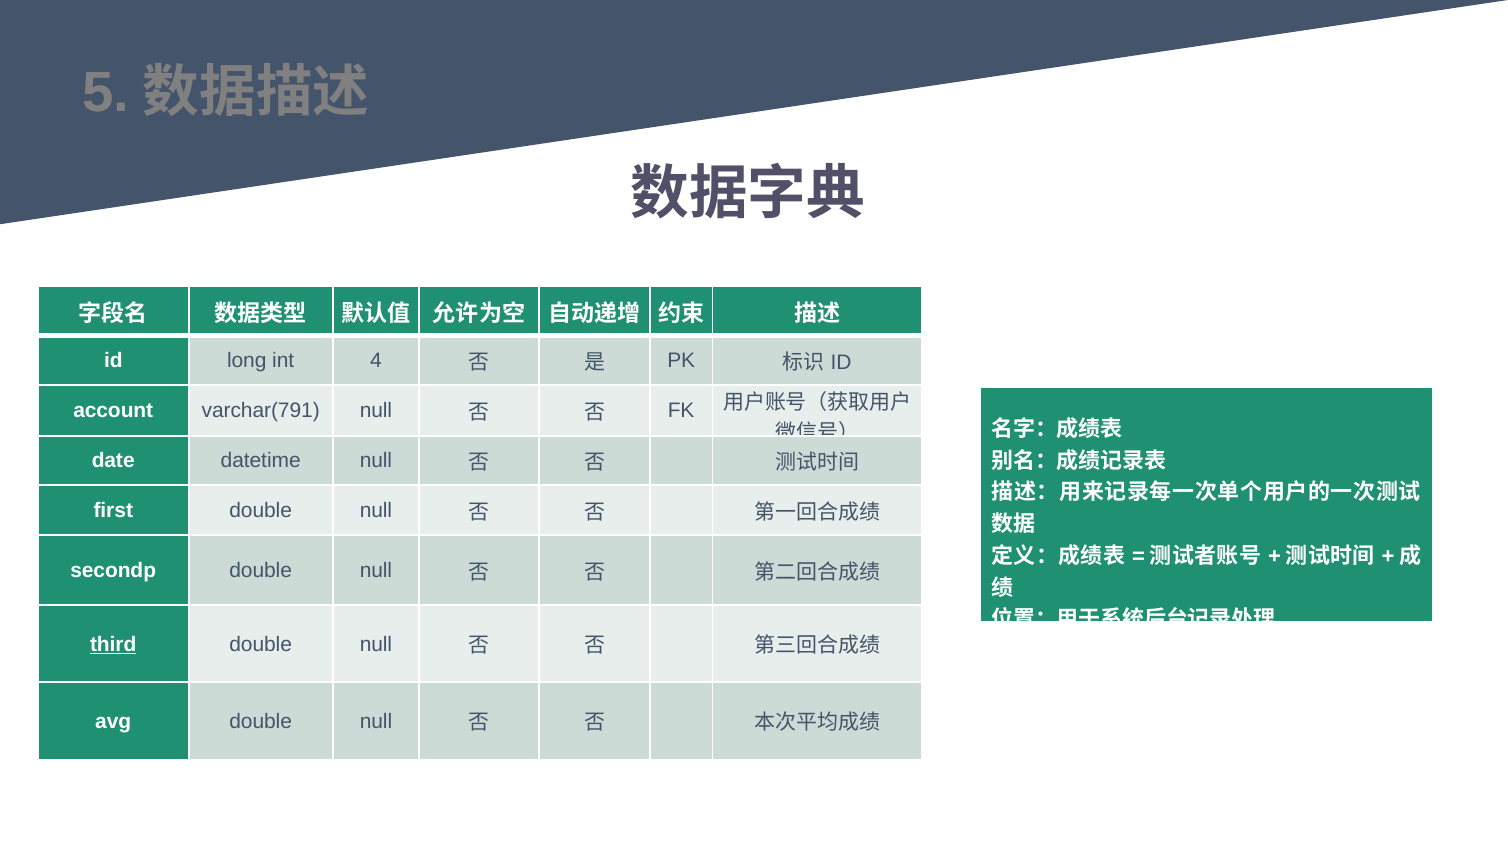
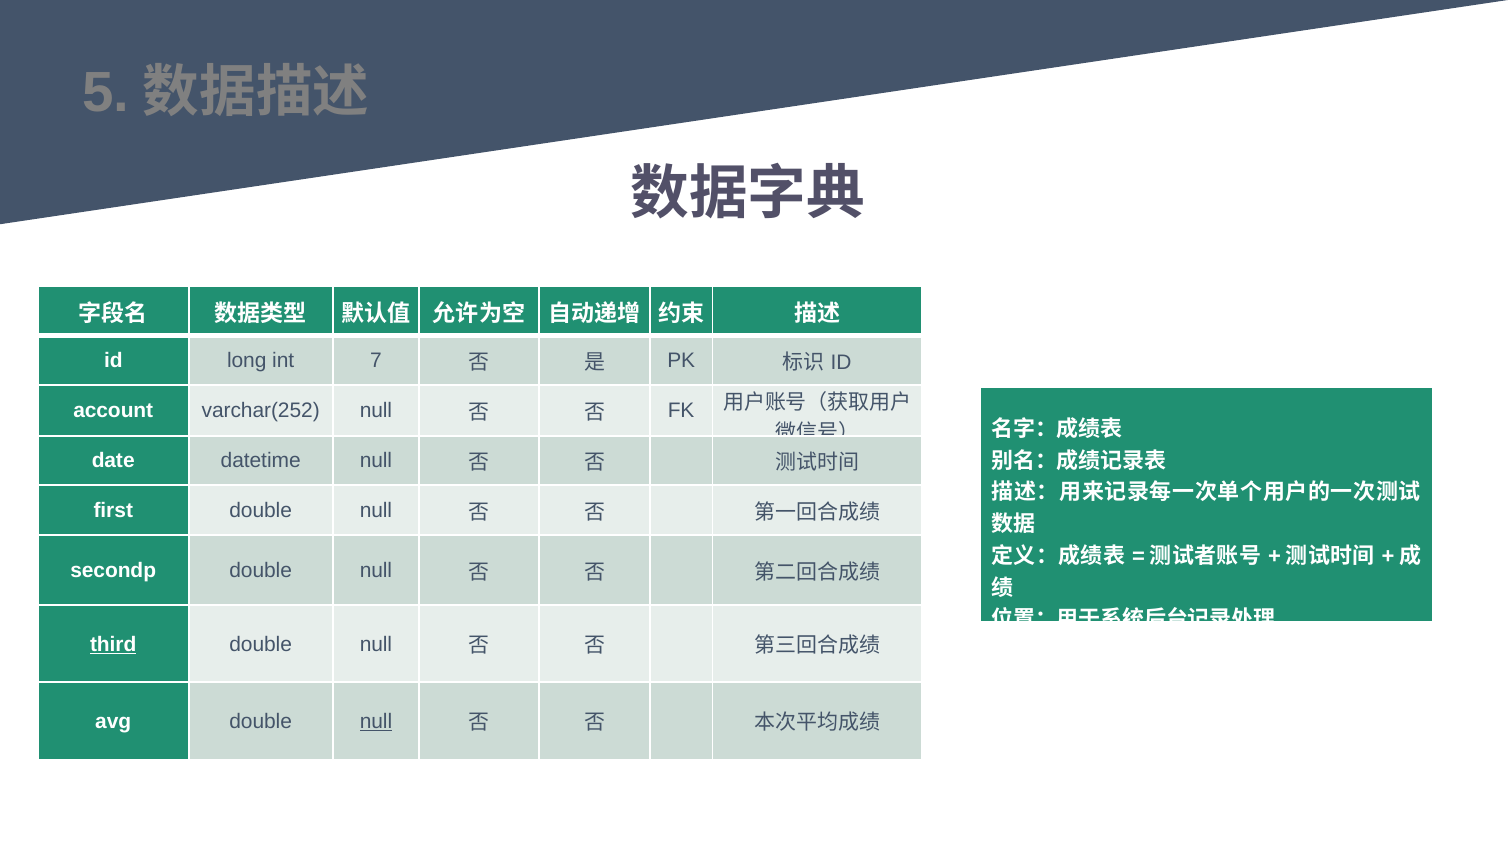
4: 4 -> 7 (376, 360)
varchar(791: varchar(791 -> varchar(252 (261, 410)
null underline: none -> present (376, 721)
